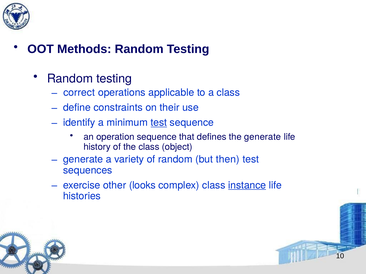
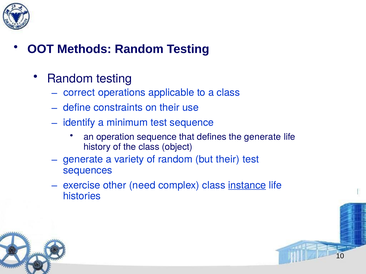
test underline: present -> none (159, 123)
but then: then -> their (228, 159)
looks: looks -> need (142, 186)
